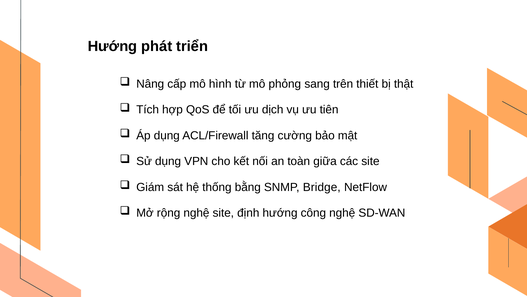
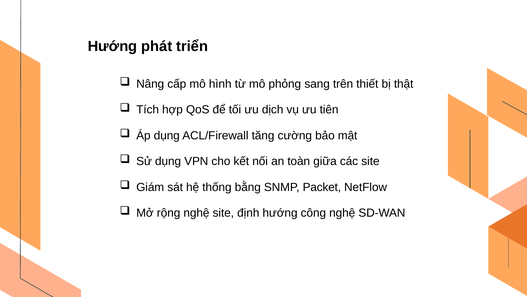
Bridge: Bridge -> Packet (322, 187)
